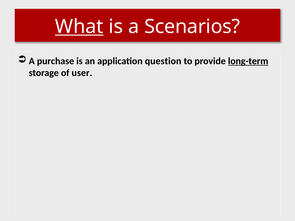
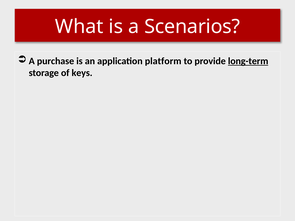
What underline: present -> none (79, 27)
question: question -> platform (163, 61)
user: user -> keys (82, 73)
